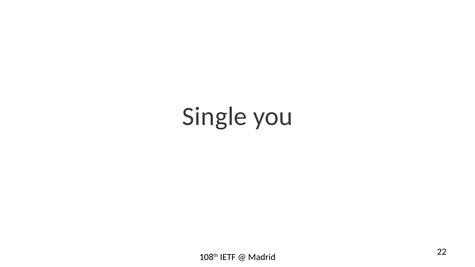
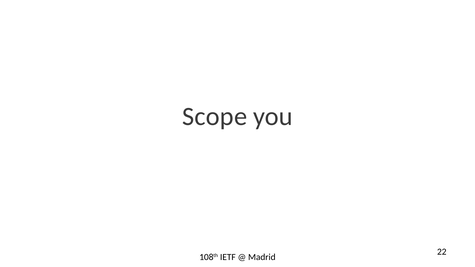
Single: Single -> Scope (215, 117)
